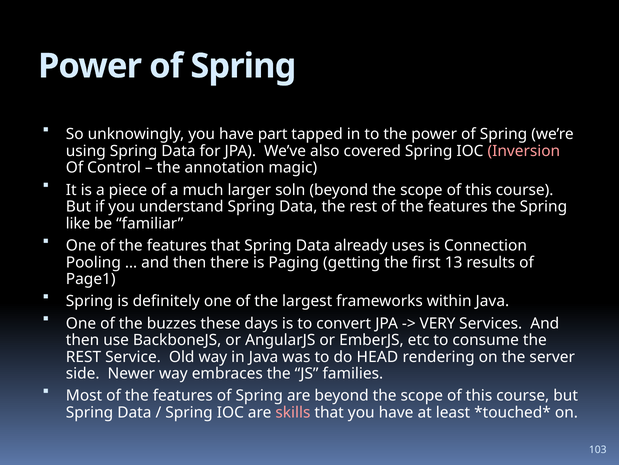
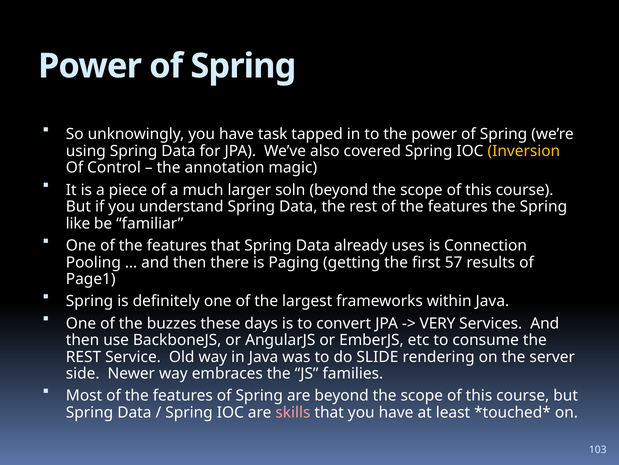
part: part -> task (273, 134)
Inversion colour: pink -> yellow (524, 151)
13: 13 -> 57 (454, 262)
HEAD: HEAD -> SLIDE (377, 356)
